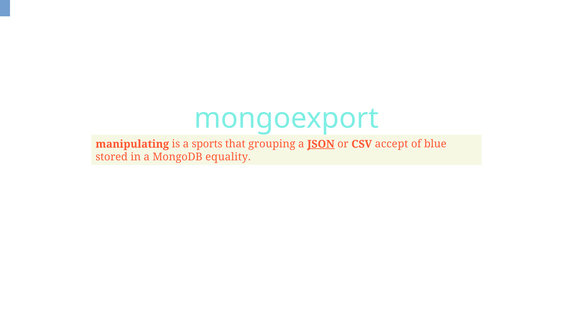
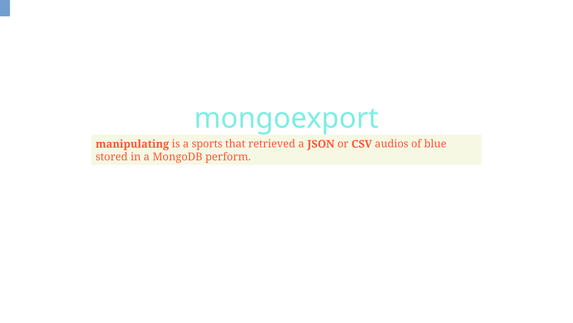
grouping: grouping -> retrieved (272, 144)
JSON underline: present -> none (321, 144)
accept: accept -> audios (392, 144)
equality: equality -> perform (228, 157)
